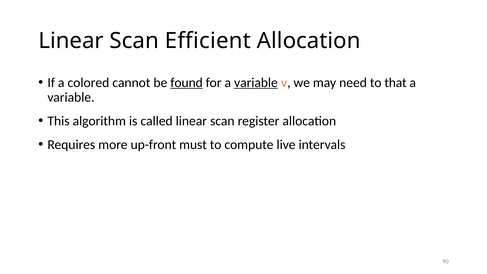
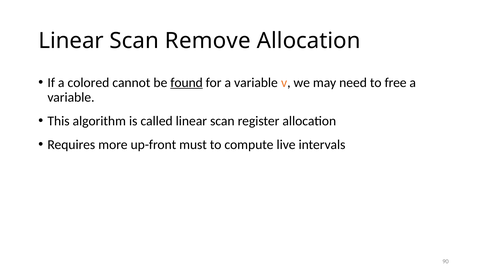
Efficient: Efficient -> Remove (208, 41)
variable underline: present -> none (256, 83)
that: that -> free (396, 83)
